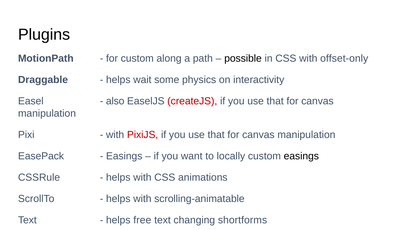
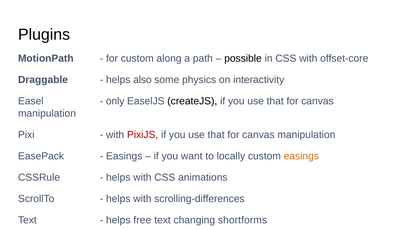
offset-only: offset-only -> offset-core (344, 58)
wait: wait -> also (142, 80)
also: also -> only (115, 101)
createJS colour: red -> black (192, 101)
easings colour: black -> orange (301, 156)
scrolling-animatable: scrolling-animatable -> scrolling-differences (199, 199)
